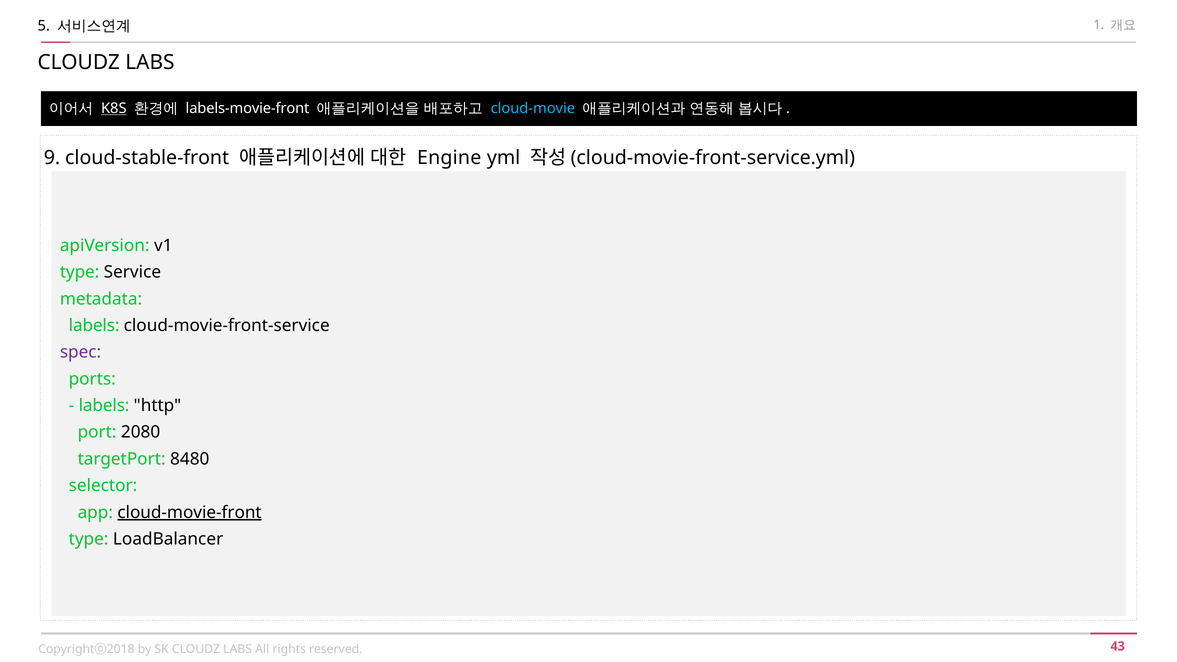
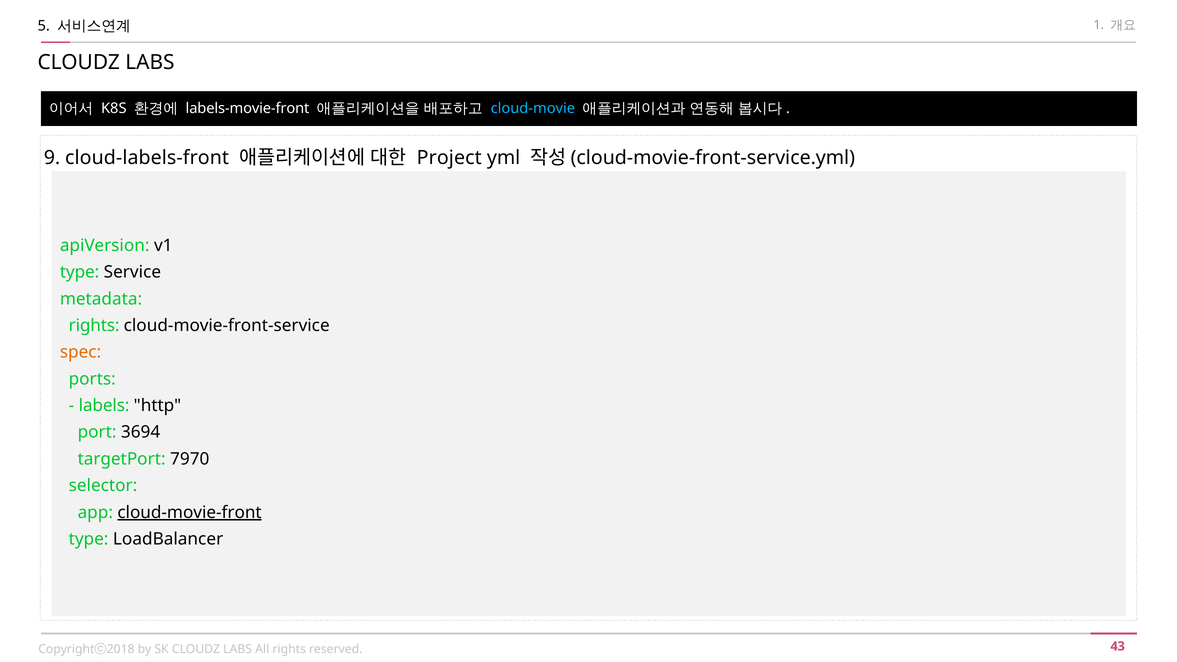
K8S underline: present -> none (114, 108)
cloud-stable-front: cloud-stable-front -> cloud-labels-front (147, 158)
Engine: Engine -> Project (449, 158)
labels: labels -> rights (94, 326)
spec colour: purple -> orange (81, 352)
2080: 2080 -> 3694 (141, 432)
8480: 8480 -> 7970 (190, 459)
